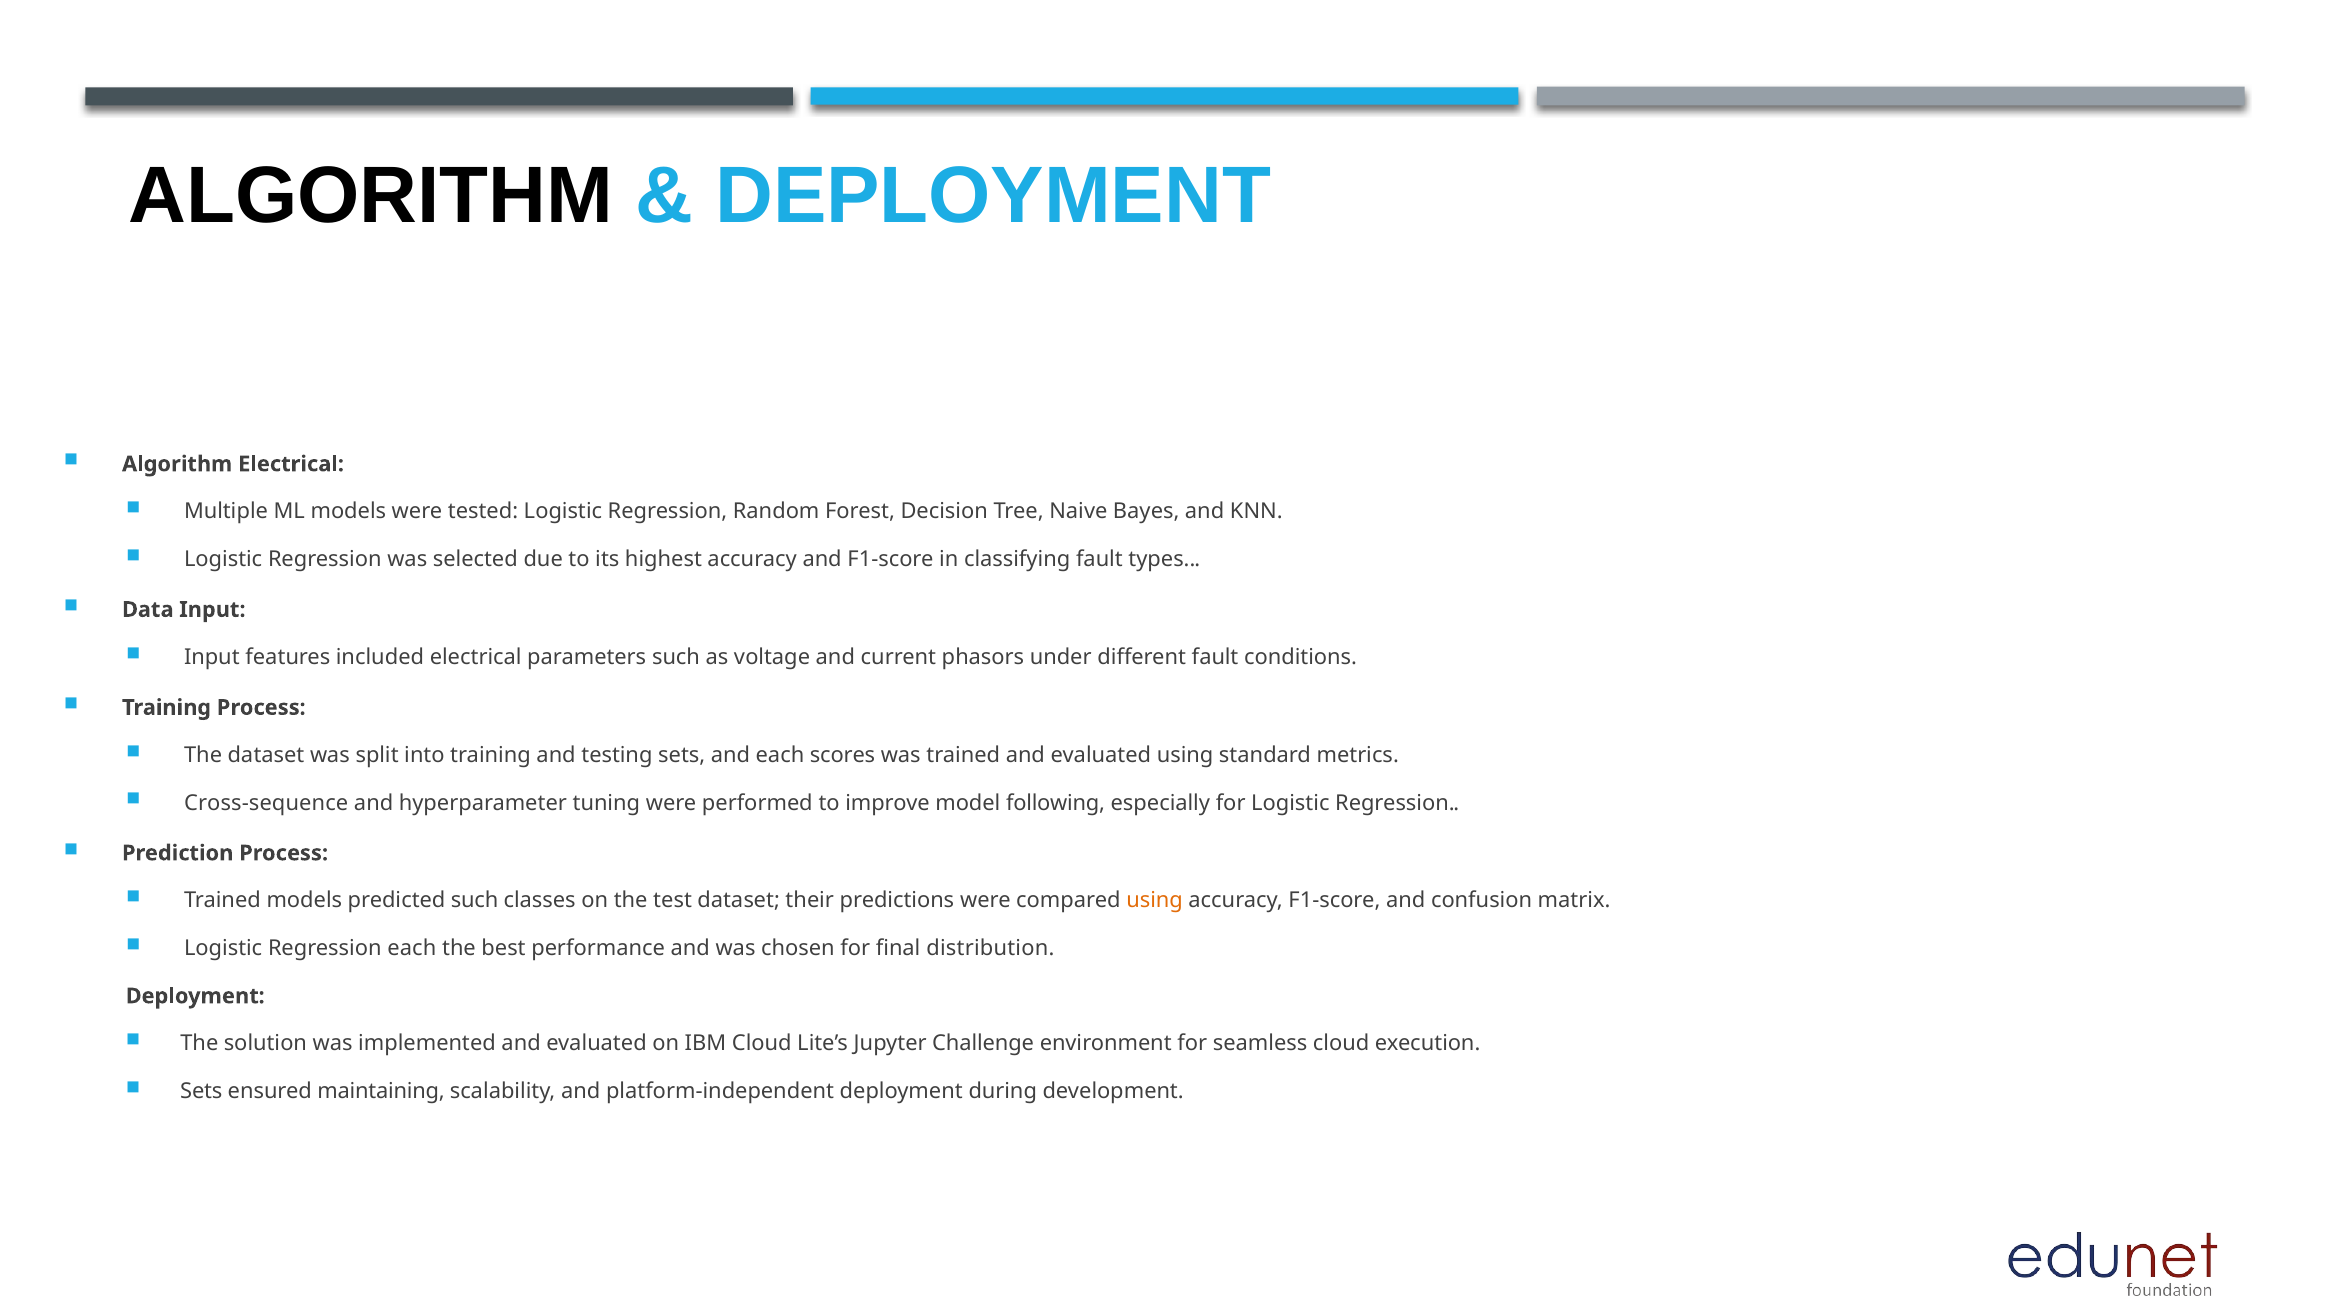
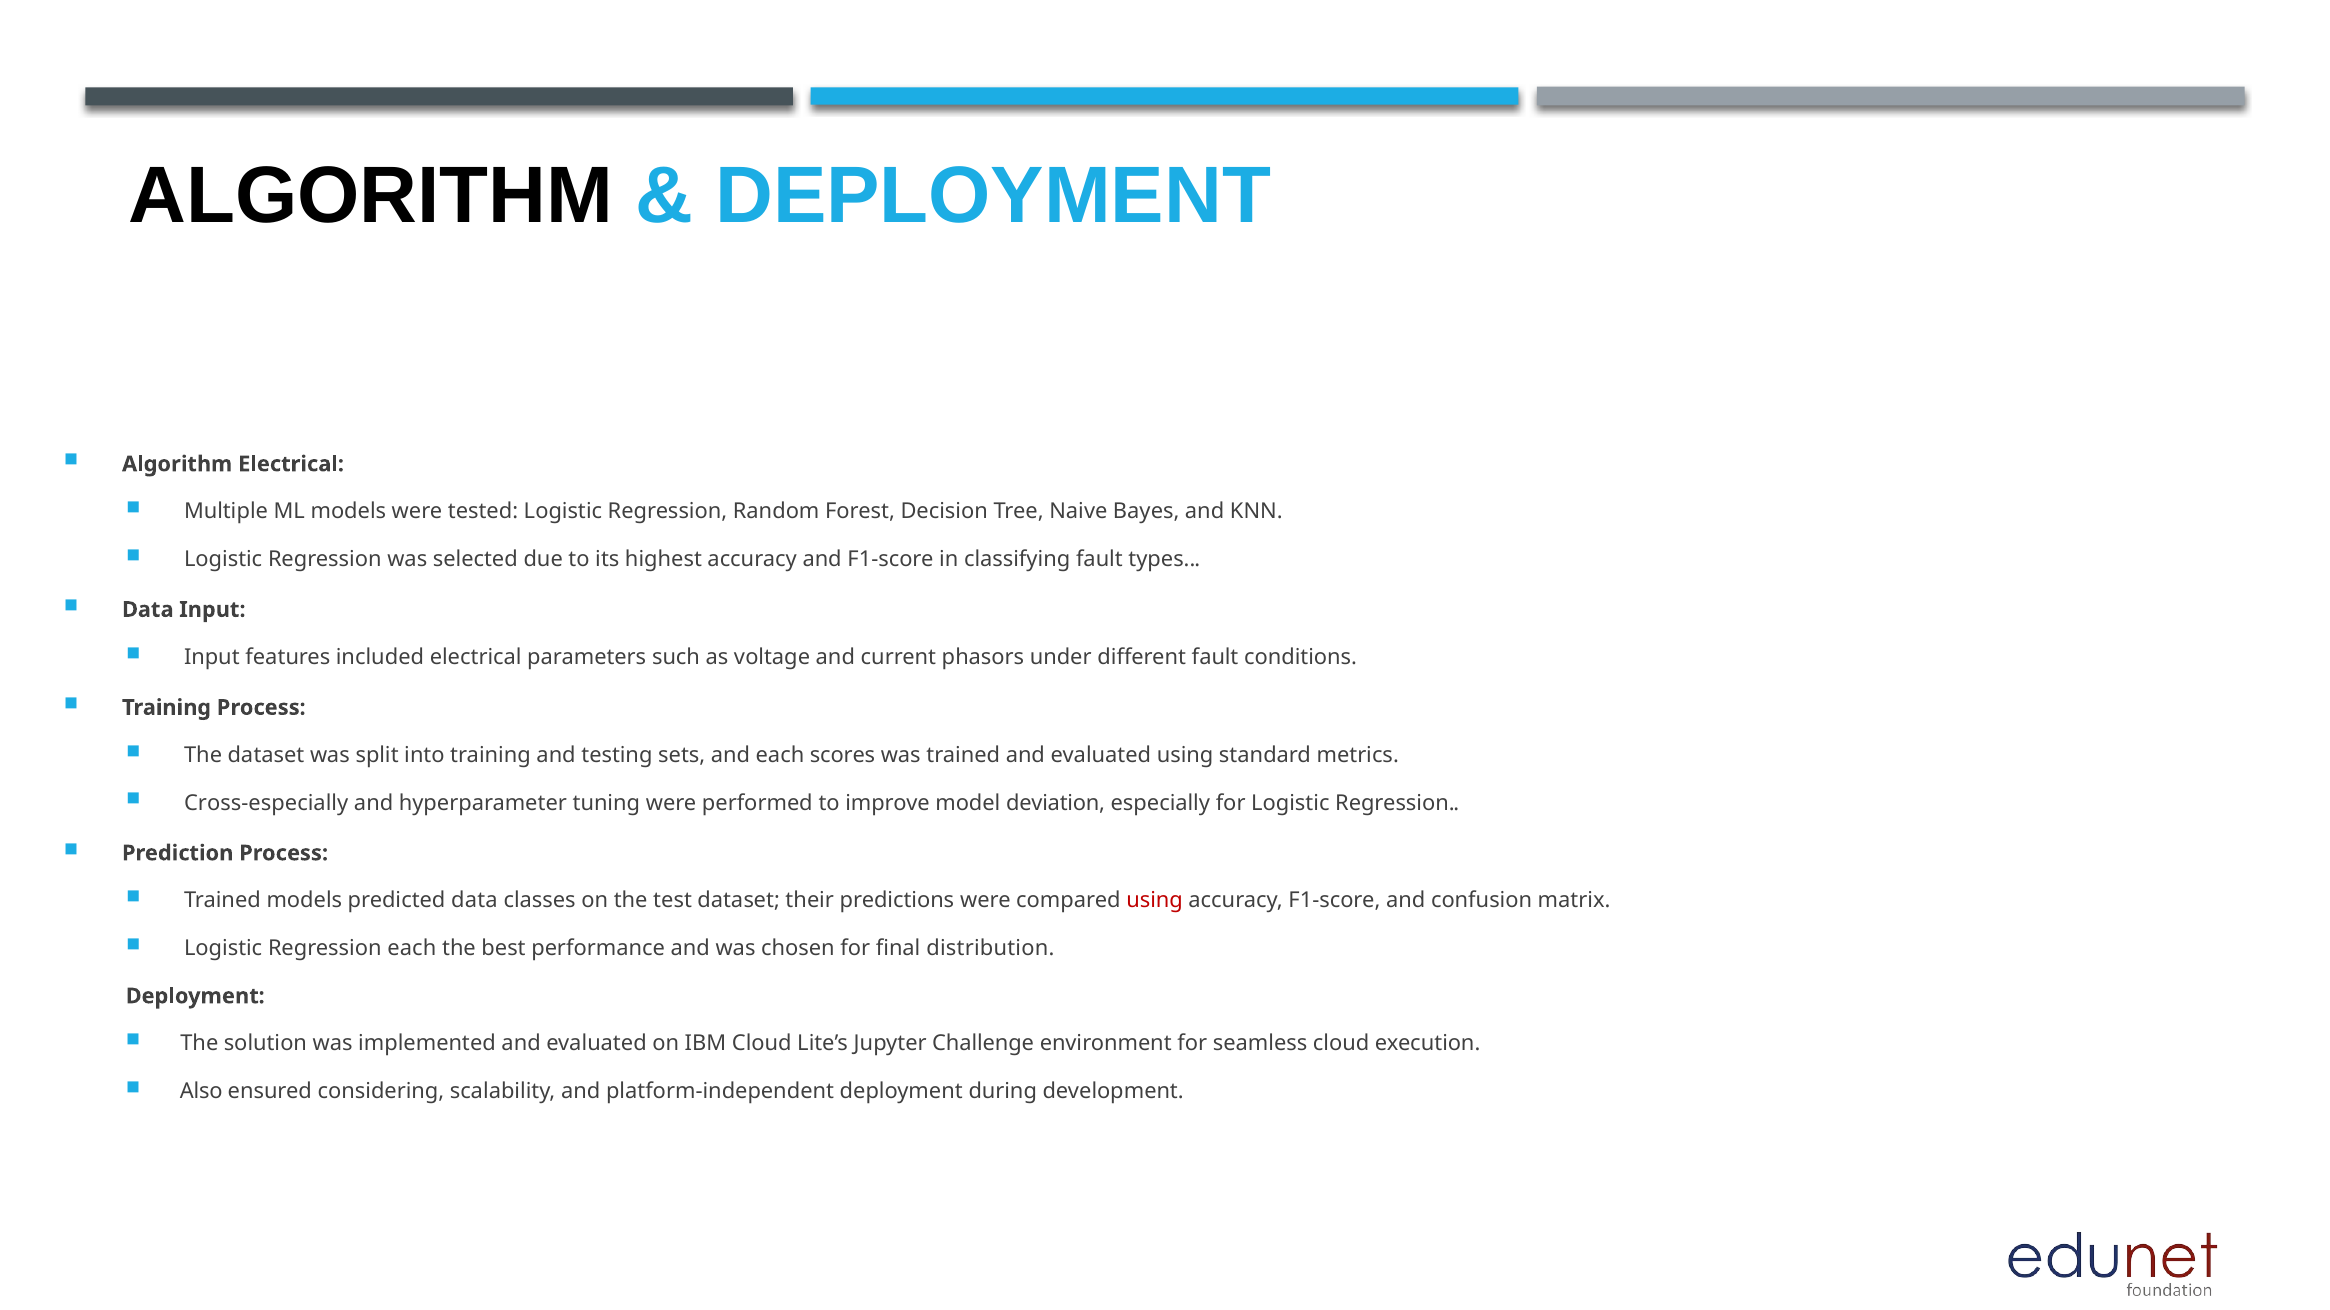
Cross-sequence: Cross-sequence -> Cross-especially (266, 803)
following: following -> deviation (1056, 803)
predicted such: such -> data (474, 901)
using colour: orange -> red (1155, 901)
Sets: Sets -> Also (201, 1092)
maintaining: maintaining -> considering (381, 1092)
